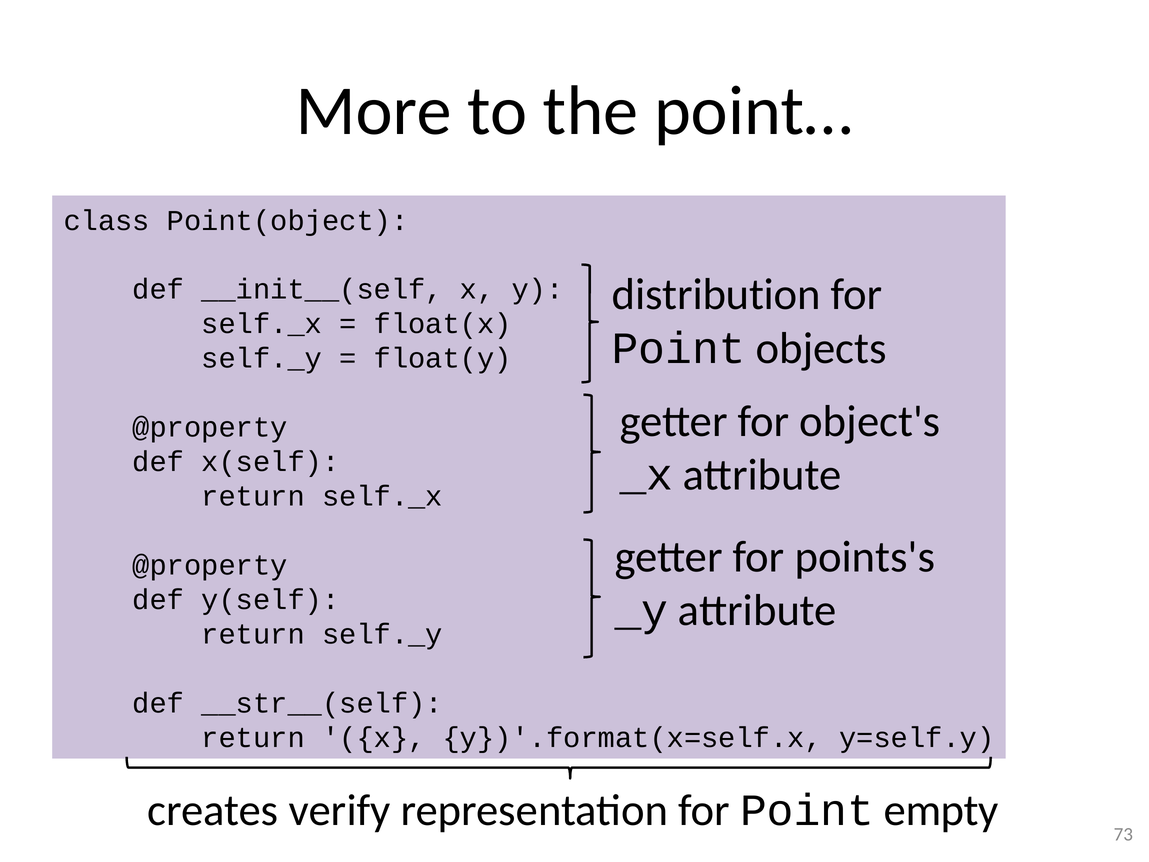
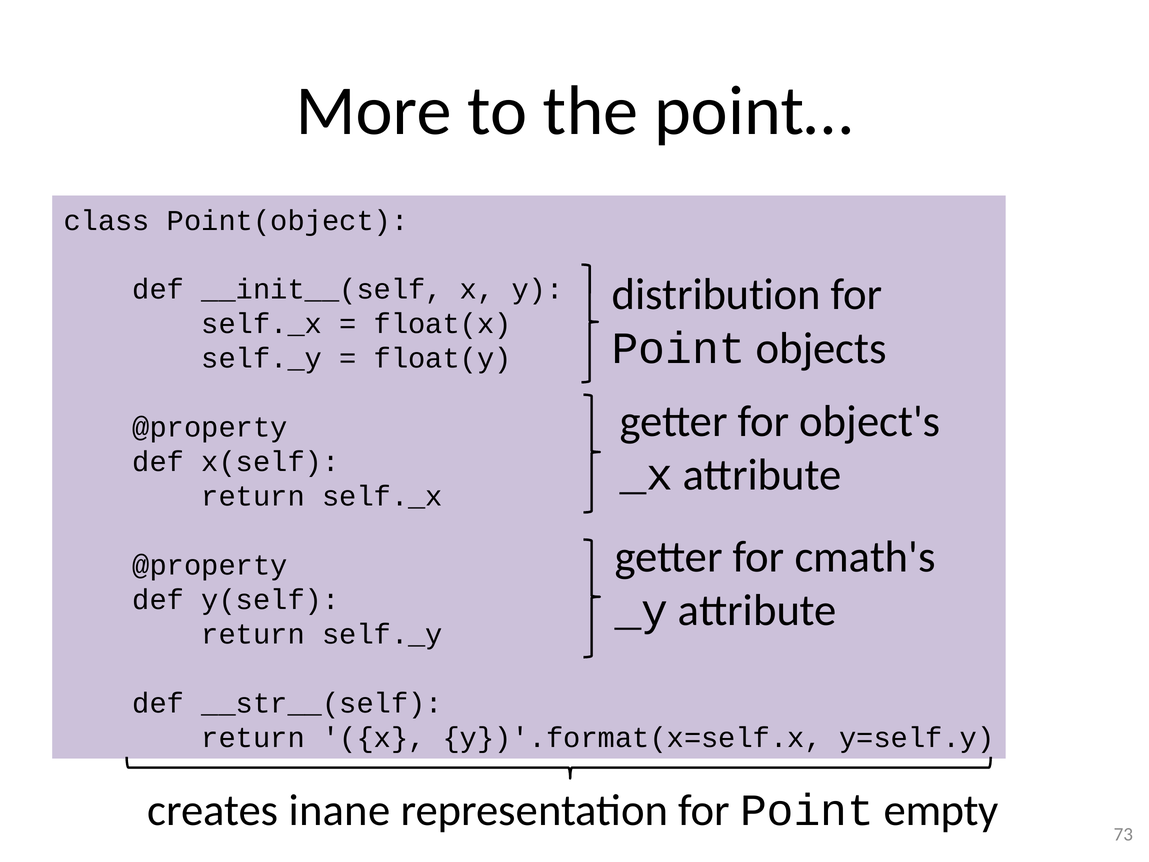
points's: points's -> cmath's (865, 557)
verify: verify -> inane (339, 810)
